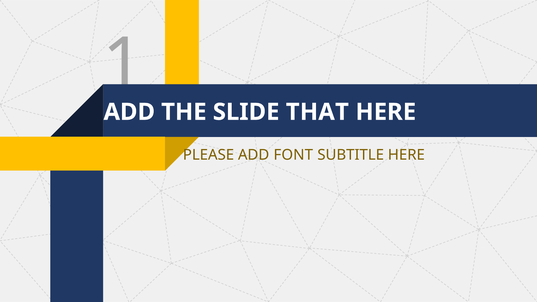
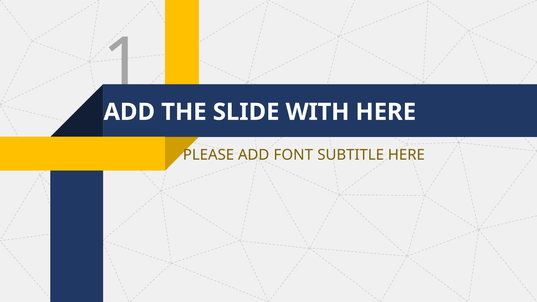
THAT: THAT -> WITH (318, 112)
